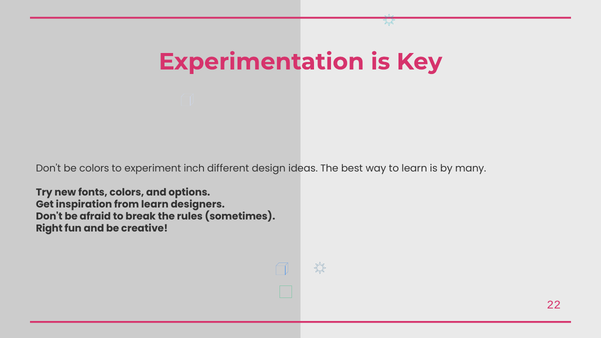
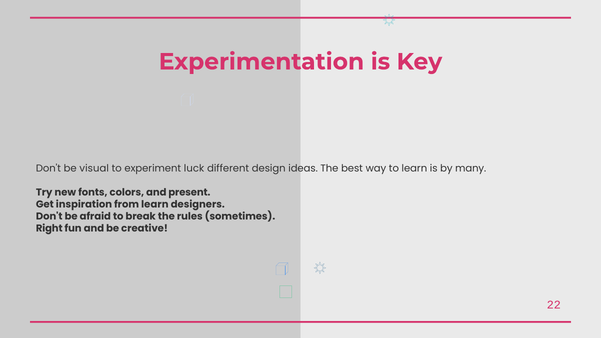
be colors: colors -> visual (94, 168)
inch: inch -> luck (194, 168)
options: options -> present (189, 192)
